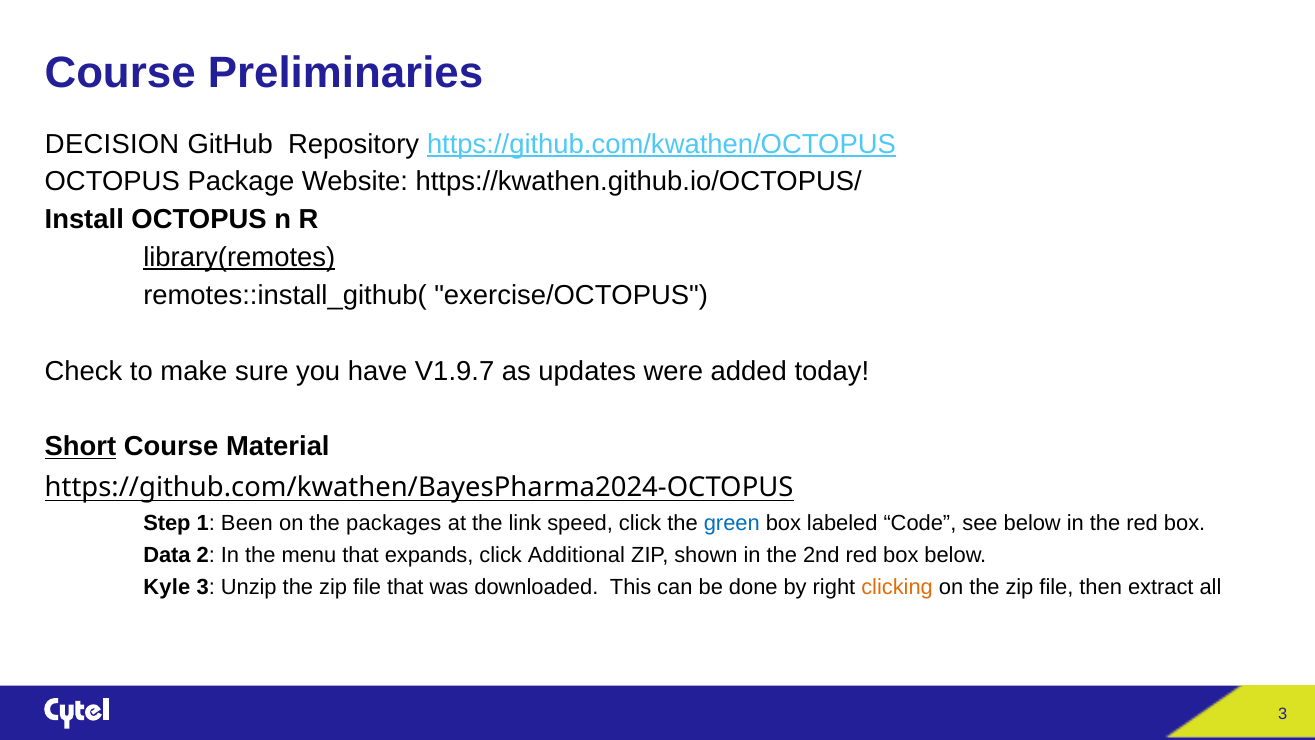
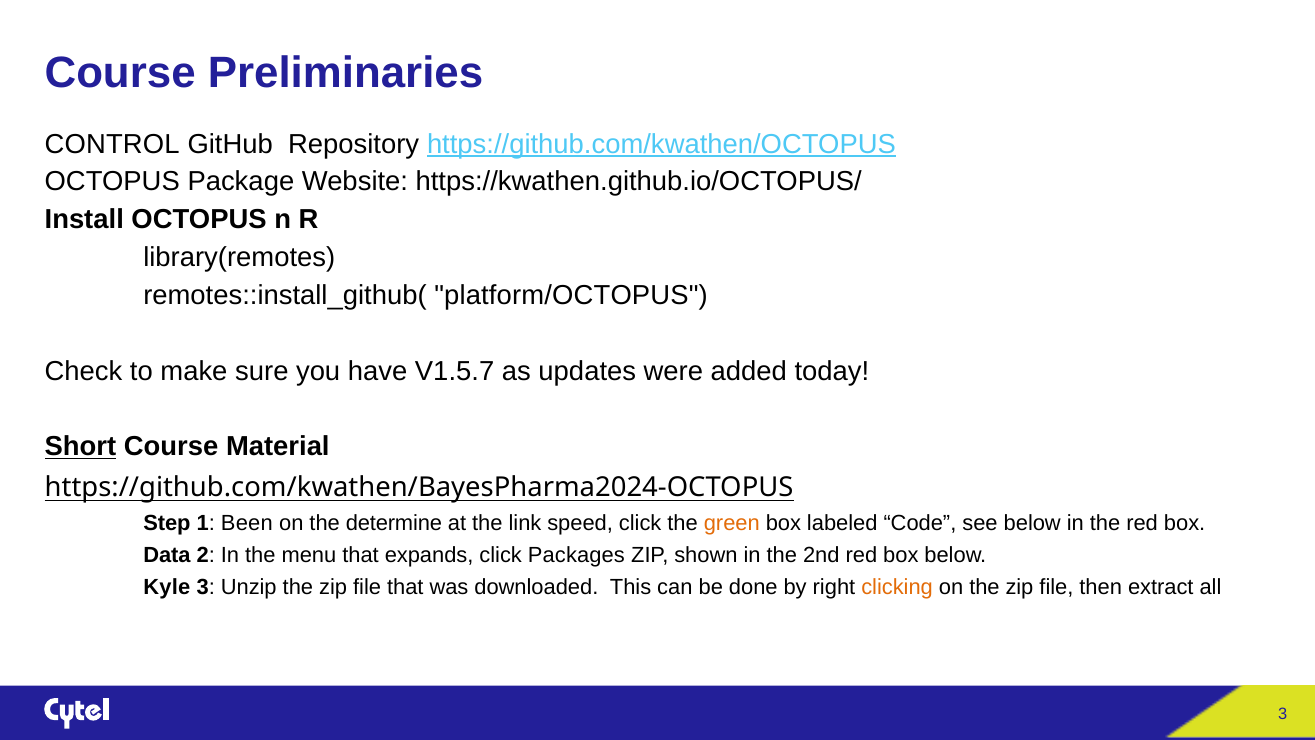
DECISION: DECISION -> CONTROL (112, 144)
library(remotes underline: present -> none (239, 257)
exercise/OCTOPUS: exercise/OCTOPUS -> platform/OCTOPUS (571, 295)
V1.9.7: V1.9.7 -> V1.5.7 (455, 371)
packages: packages -> determine (394, 523)
green colour: blue -> orange (732, 523)
Additional: Additional -> Packages (576, 555)
